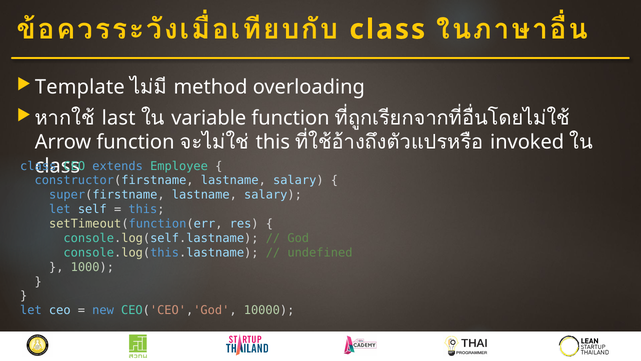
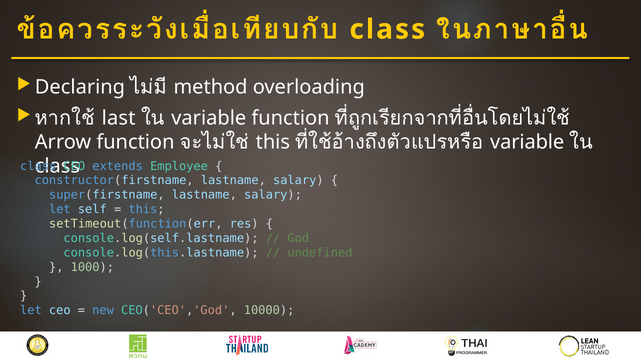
Template: Template -> Declaring (80, 87)
invoked: invoked -> variable (527, 142)
